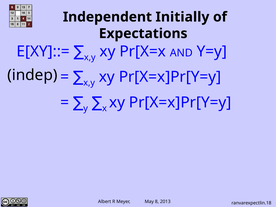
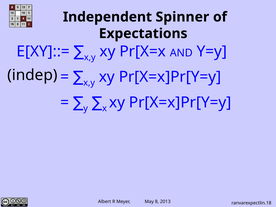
Initially: Initially -> Spinner (182, 17)
